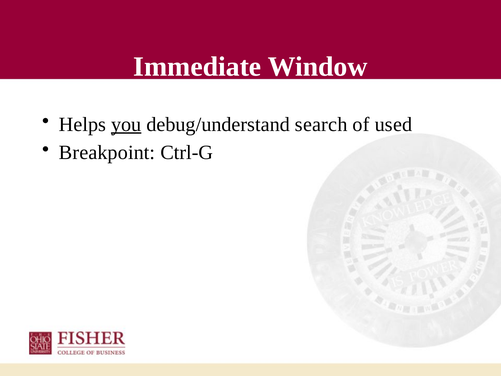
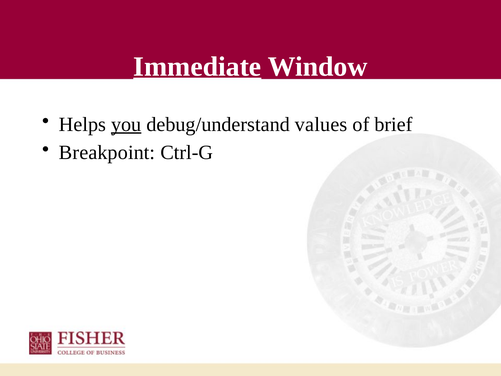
Immediate underline: none -> present (197, 67)
search: search -> values (321, 124)
used: used -> brief (394, 124)
